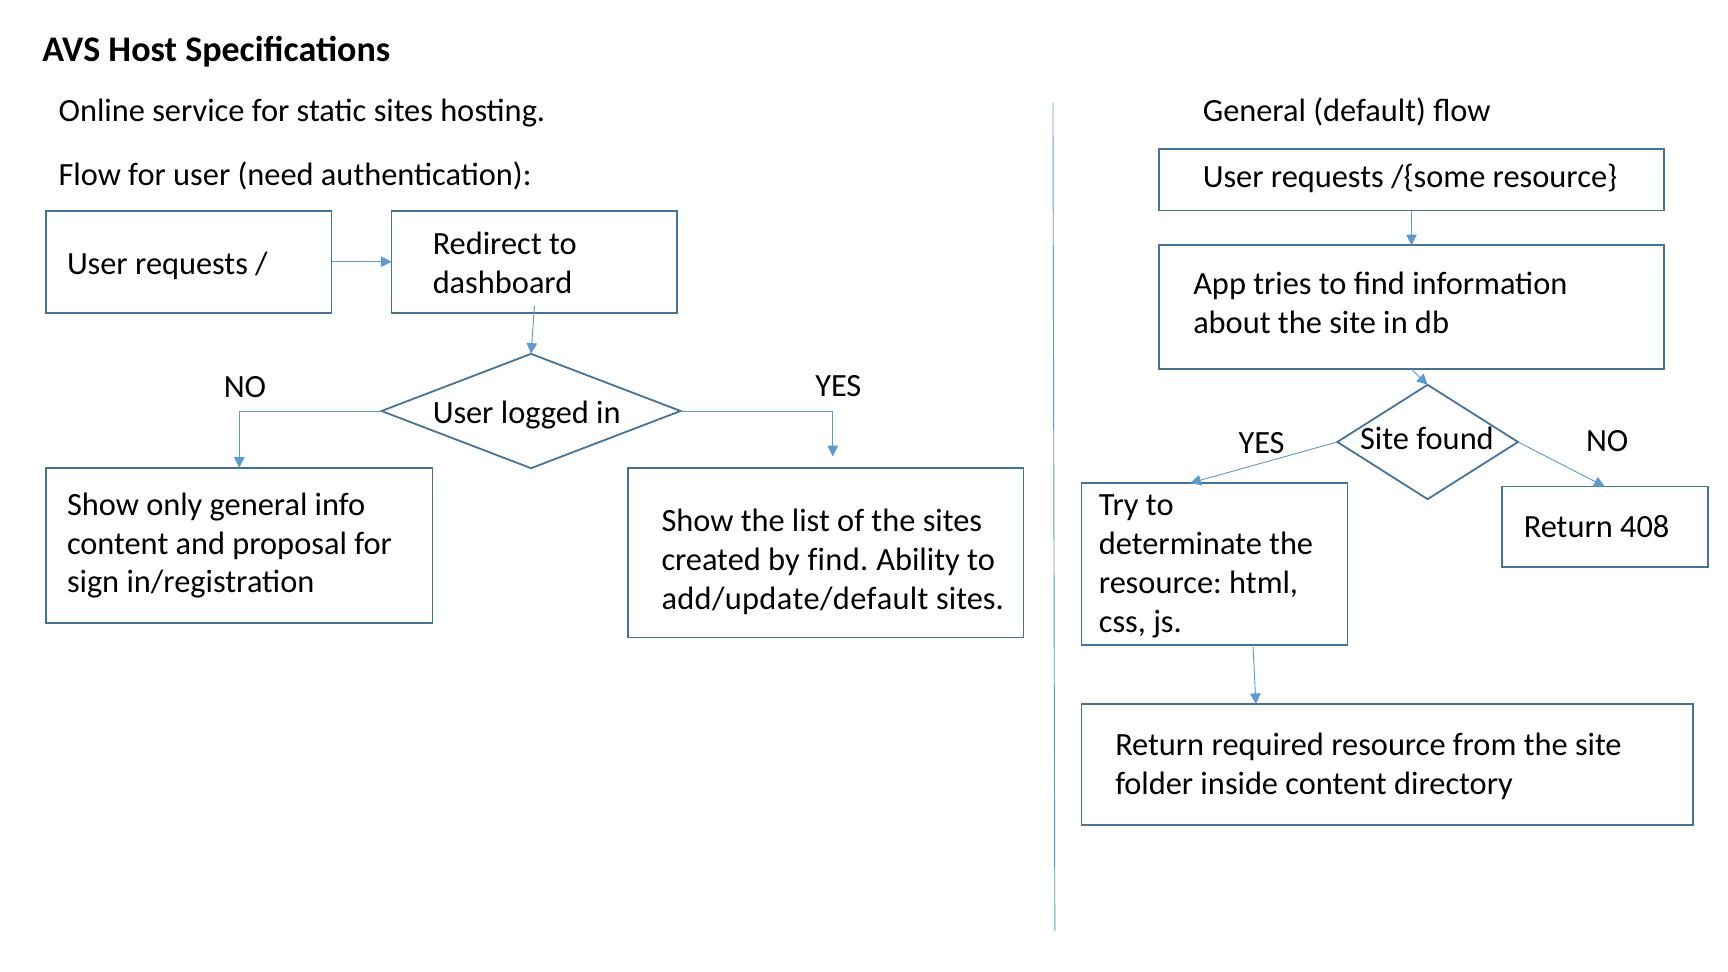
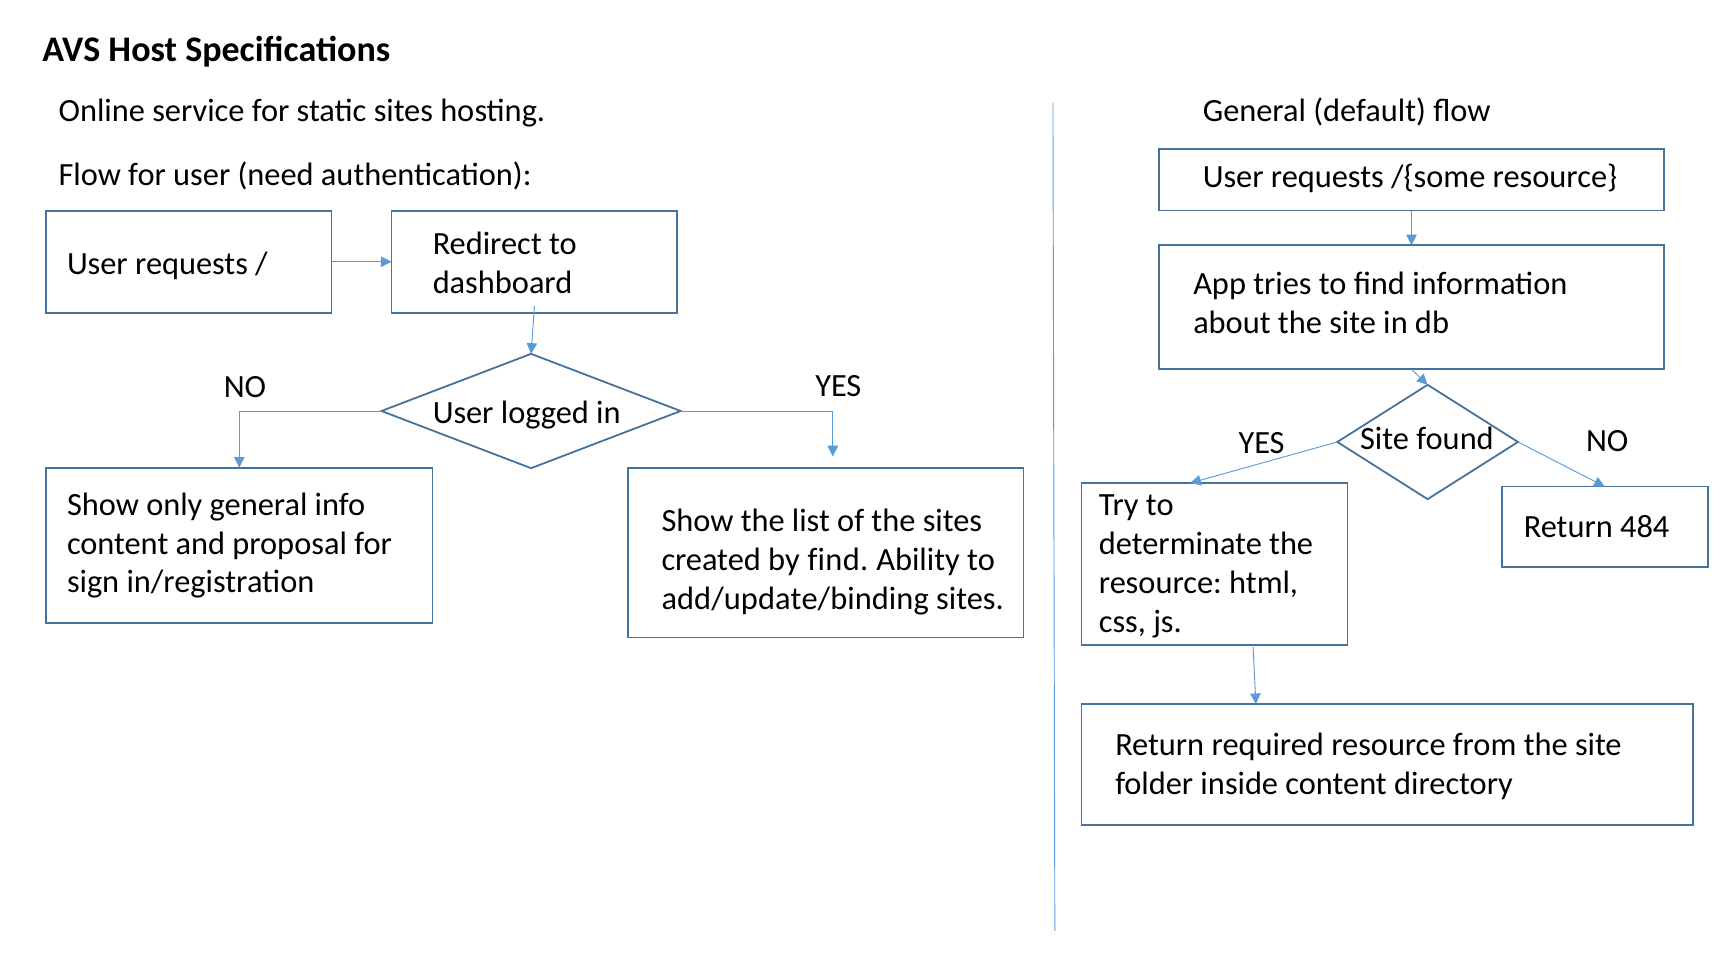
408: 408 -> 484 (1645, 527)
add/update/default: add/update/default -> add/update/binding (795, 598)
